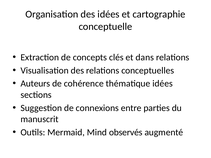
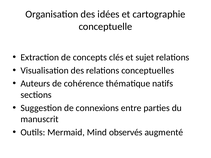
dans: dans -> sujet (145, 57)
thématique idées: idées -> natifs (163, 84)
